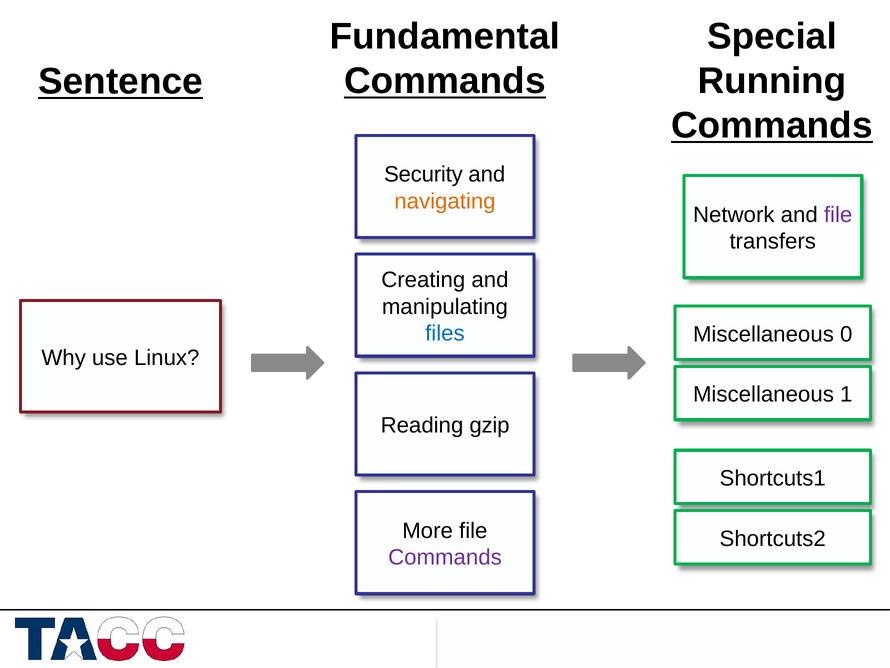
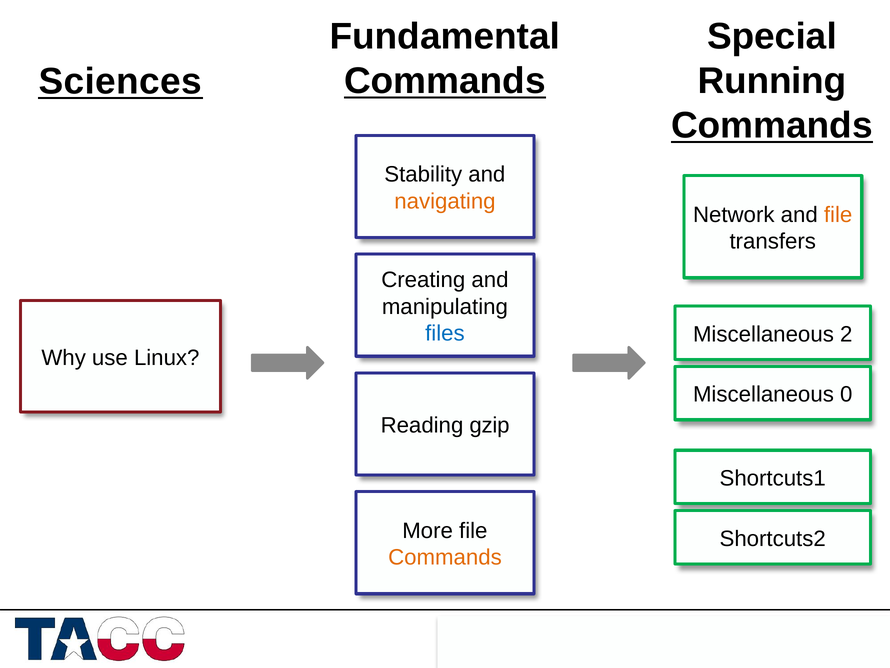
Sentence: Sentence -> Sciences (120, 82)
Security: Security -> Stability (423, 175)
file colour: purple -> orange (838, 215)
0: 0 -> 2 (846, 334)
1: 1 -> 0 (846, 394)
Commands colour: purple -> orange (445, 557)
